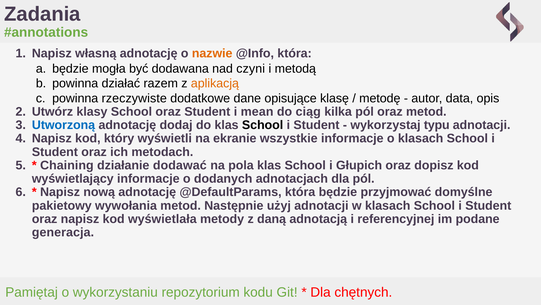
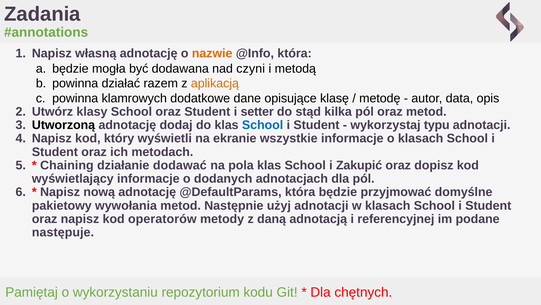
rzeczywiste: rzeczywiste -> klamrowych (134, 98)
mean: mean -> setter (257, 111)
ciąg: ciąg -> stąd (308, 111)
Utworzoną colour: blue -> black (63, 125)
School colour: black -> blue (263, 125)
Głupich: Głupich -> Zakupić (359, 165)
wyświetlała: wyświetlała -> operatorów (162, 218)
generacja: generacja -> następuje (63, 232)
